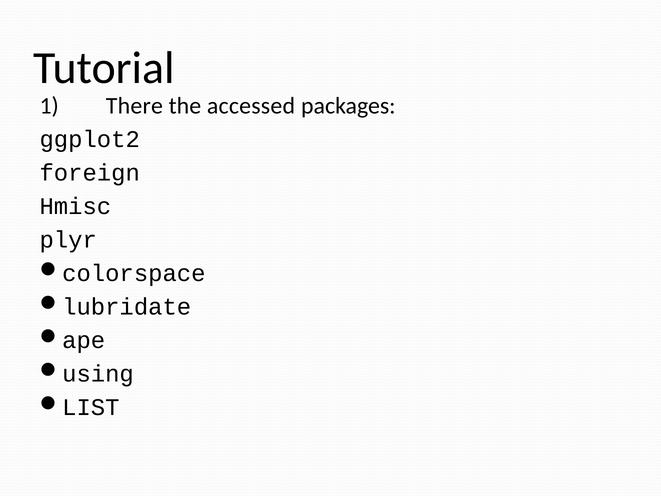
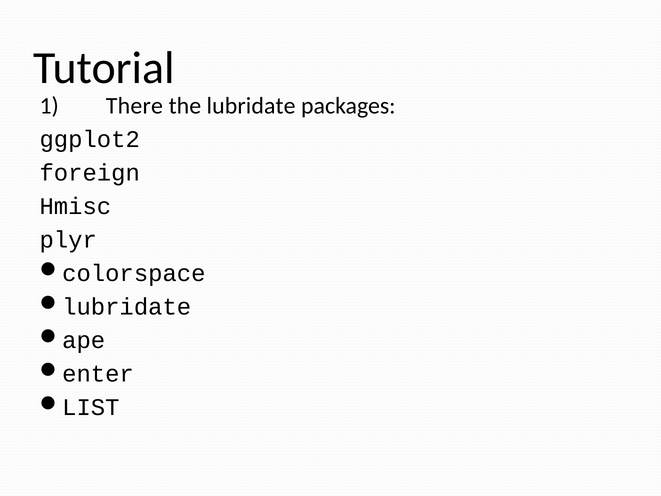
the accessed: accessed -> lubridate (251, 106)
using: using -> enter (98, 374)
